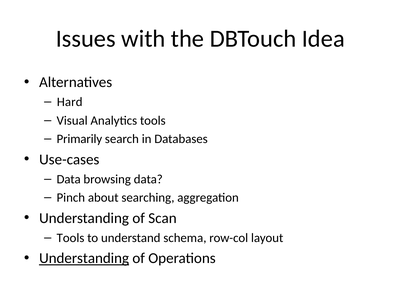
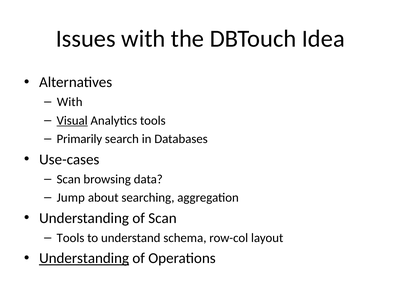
Hard: Hard -> With (70, 102)
Visual underline: none -> present (72, 120)
Data: Data -> Scan (69, 179)
Pinch: Pinch -> Jump (71, 198)
